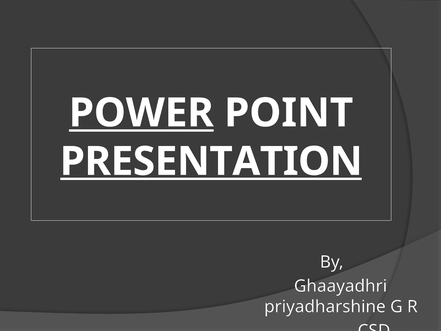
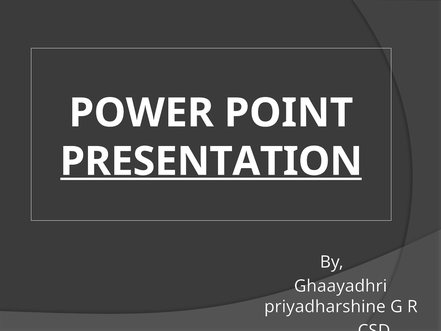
POWER underline: present -> none (141, 113)
